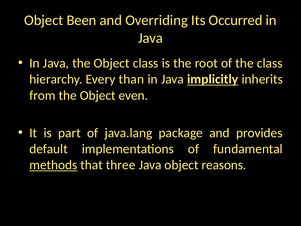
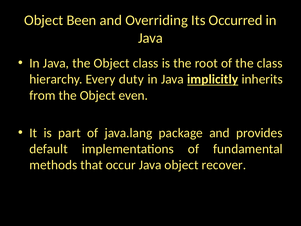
than: than -> duty (131, 79)
methods underline: present -> none (53, 165)
three: three -> occur (121, 165)
reasons: reasons -> recover (224, 165)
